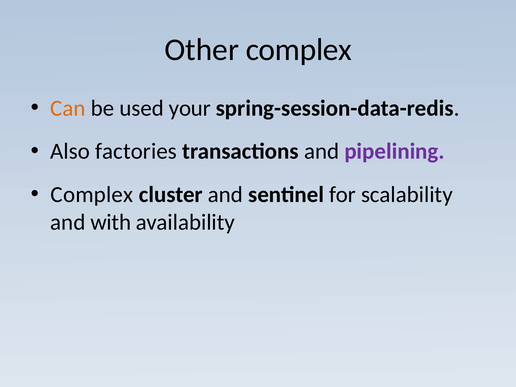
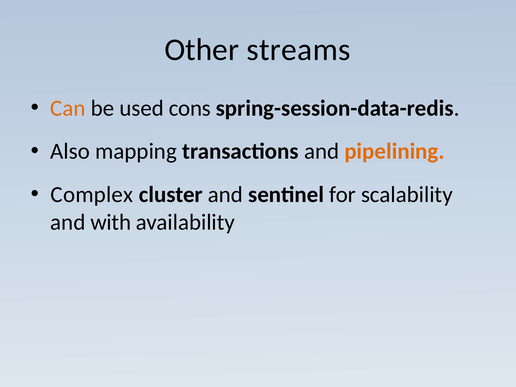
Other complex: complex -> streams (298, 50)
your: your -> cons (190, 108)
factories: factories -> mapping (136, 151)
pipelining colour: purple -> orange (394, 151)
